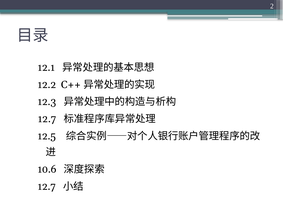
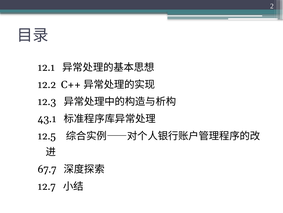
12.7: 12.7 -> 43.1 (47, 119)
10.6: 10.6 -> 67.7 (47, 169)
